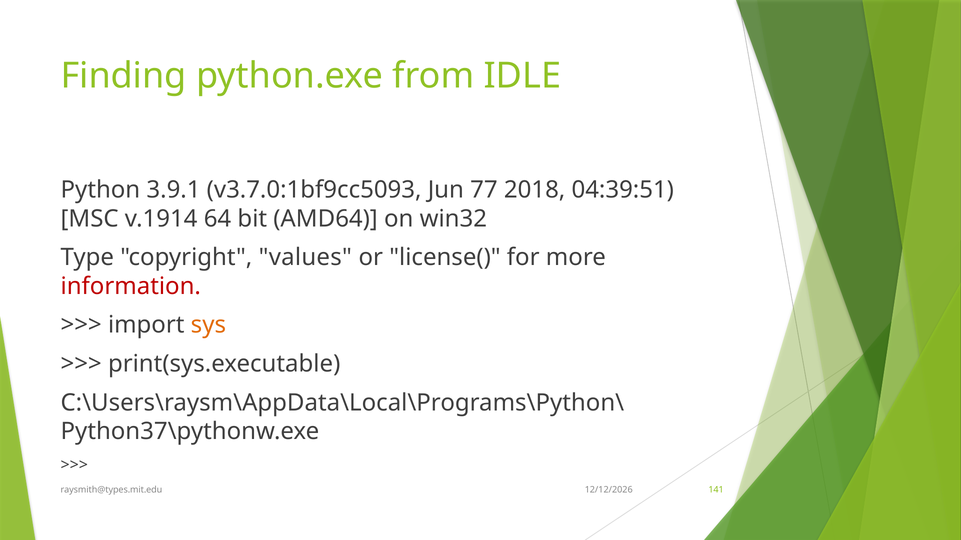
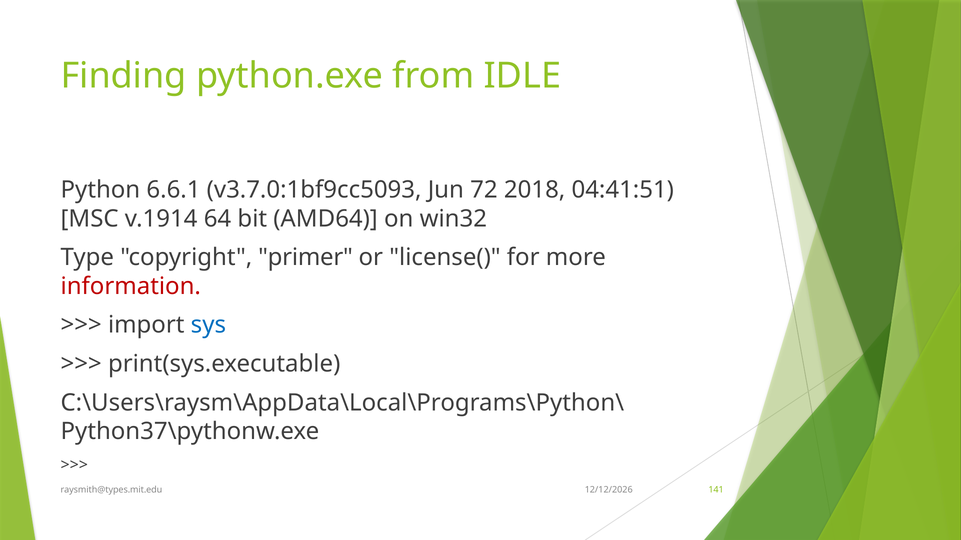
3.9.1: 3.9.1 -> 6.6.1 (174, 190)
77: 77 -> 72 (484, 190)
04:39:51: 04:39:51 -> 04:41:51 (623, 190)
values: values -> primer (306, 258)
sys colour: orange -> blue (208, 325)
